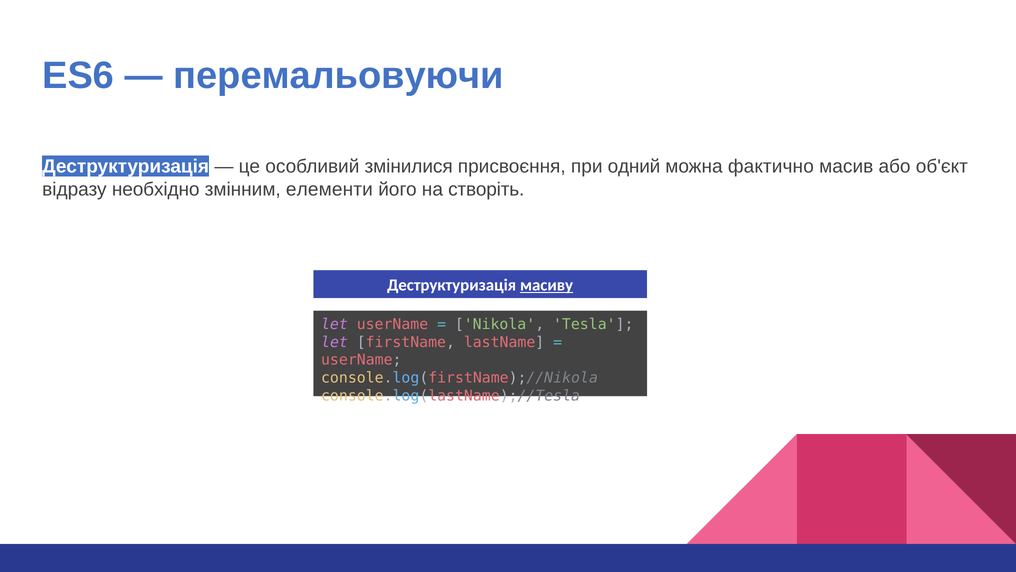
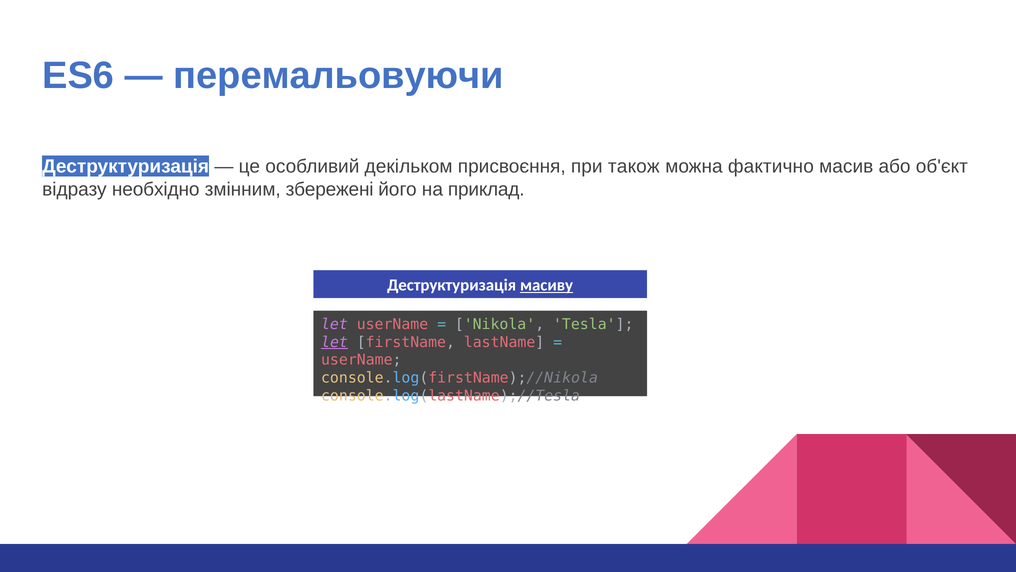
змінилися: змінилися -> декільком (409, 166)
одний: одний -> також (634, 166)
елементи: елементи -> збережені (330, 189)
створіть: створіть -> приклад (486, 189)
let underline: none -> present (334, 342)
